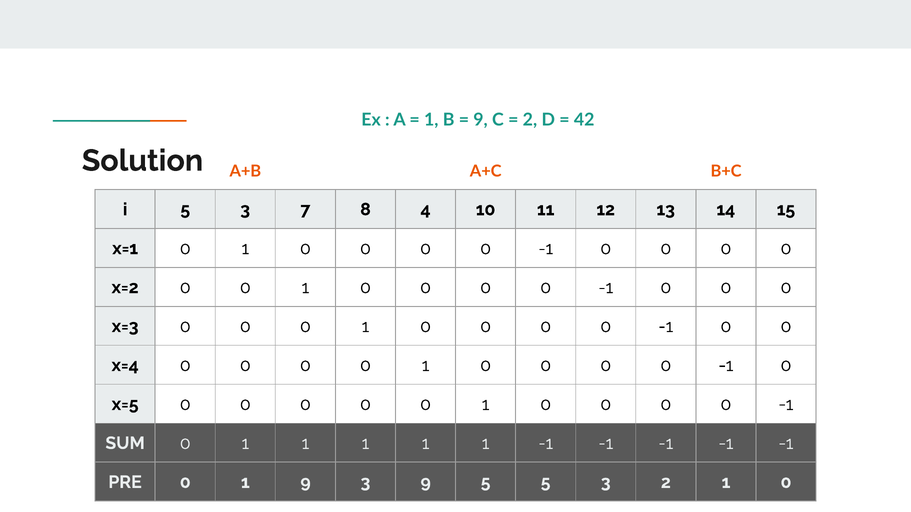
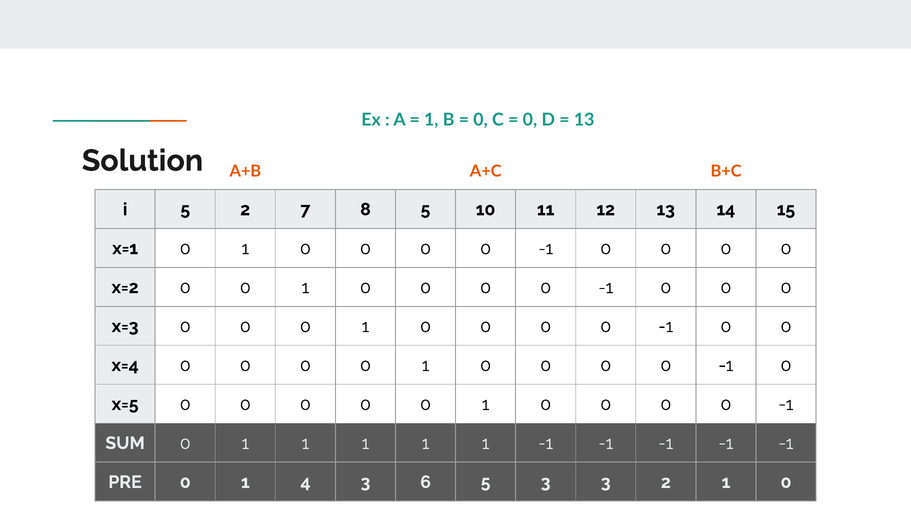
9: 9 -> 0 (481, 120)
2: 2 -> 0 (530, 120)
42: 42 -> 13 (584, 120)
i 5 3: 3 -> 2 (245, 210)
8 4: 4 -> 5 (425, 210)
1 9: 9 -> 4 (305, 483)
3 9: 9 -> 6 (426, 483)
5 5: 5 -> 3 (546, 483)
